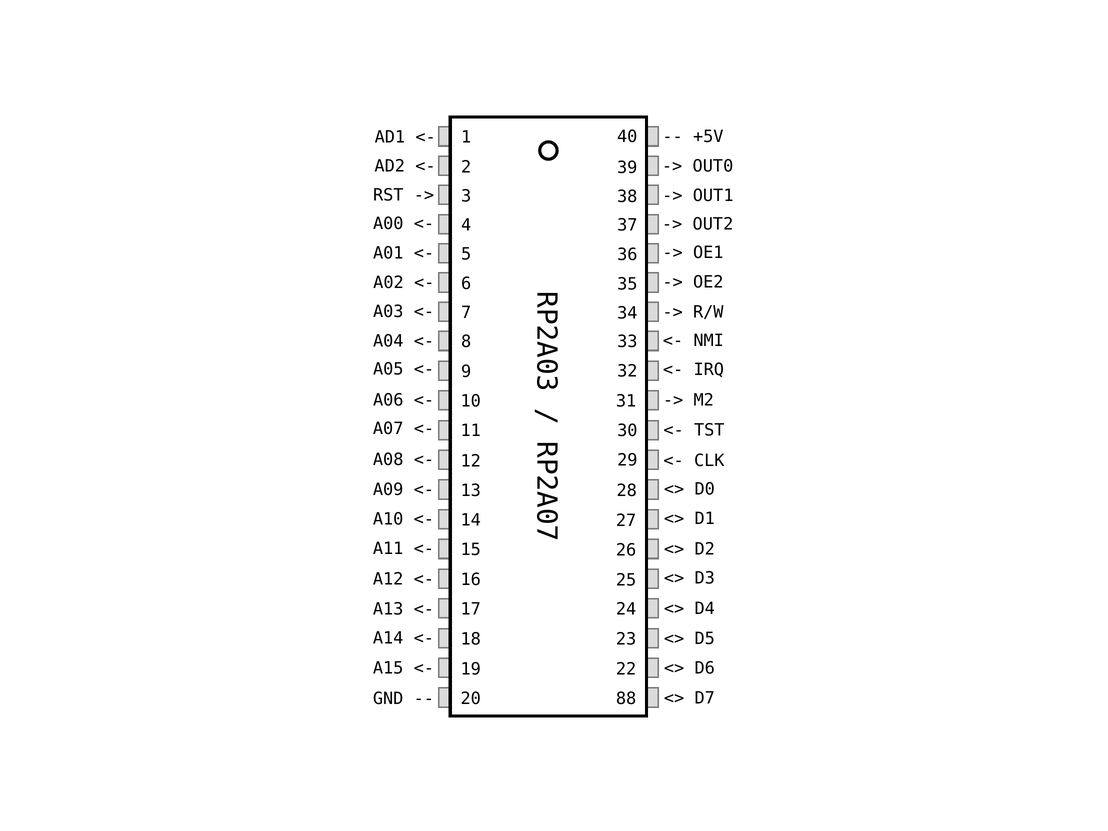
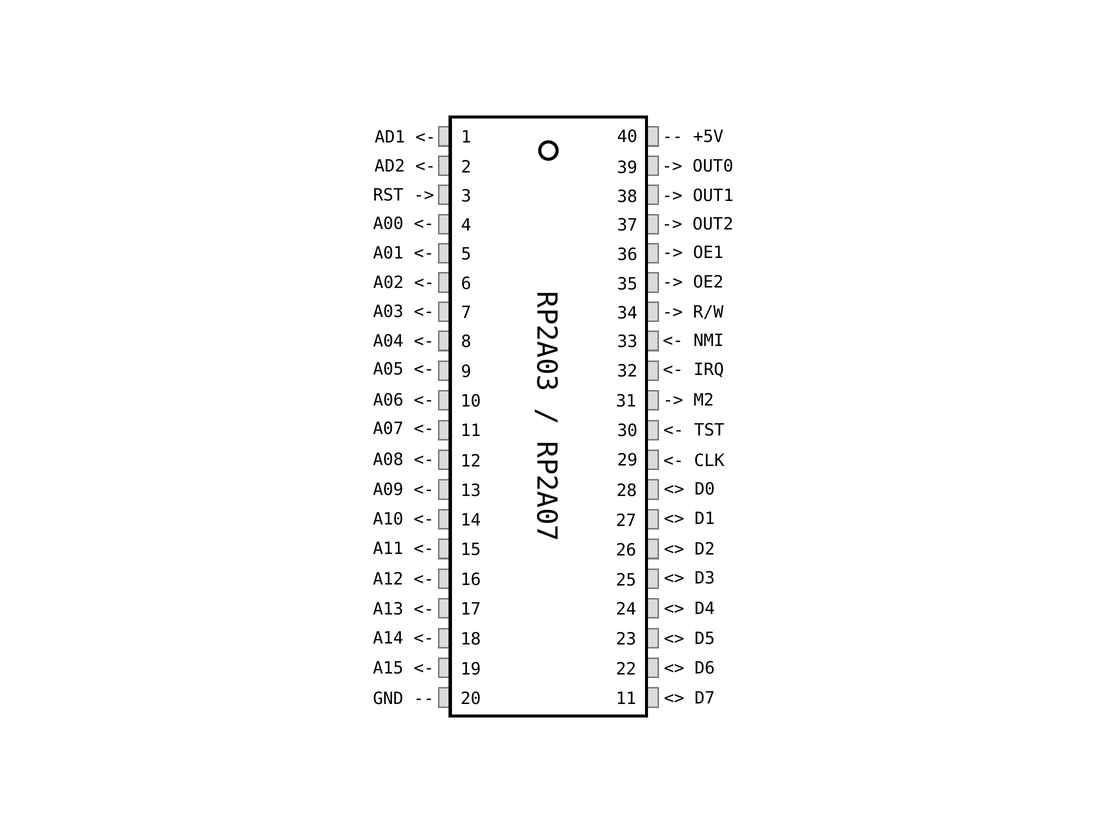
20 88: 88 -> 11 (626, 698)
